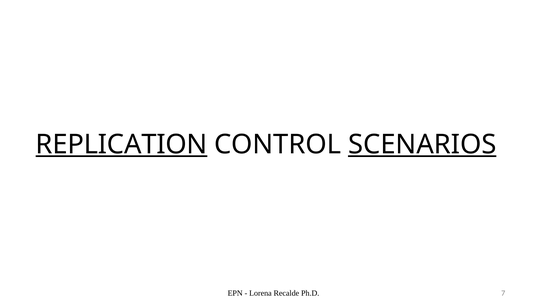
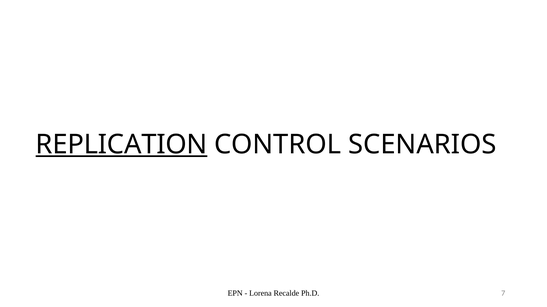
SCENARIOS underline: present -> none (422, 145)
